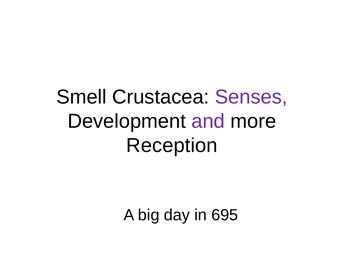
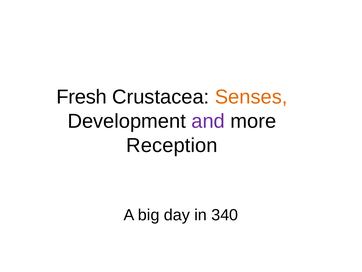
Smell: Smell -> Fresh (82, 97)
Senses colour: purple -> orange (251, 97)
695: 695 -> 340 (225, 215)
